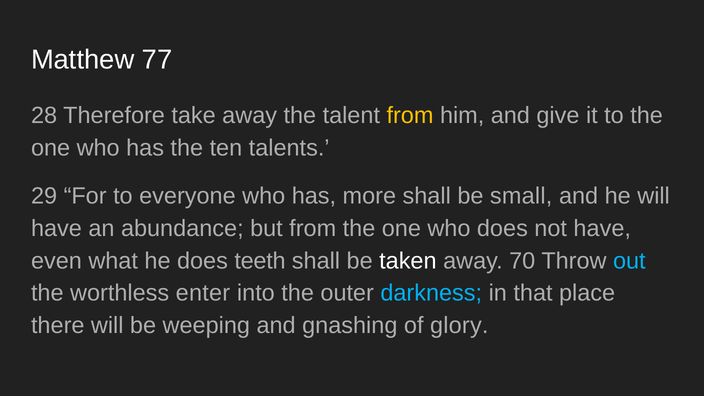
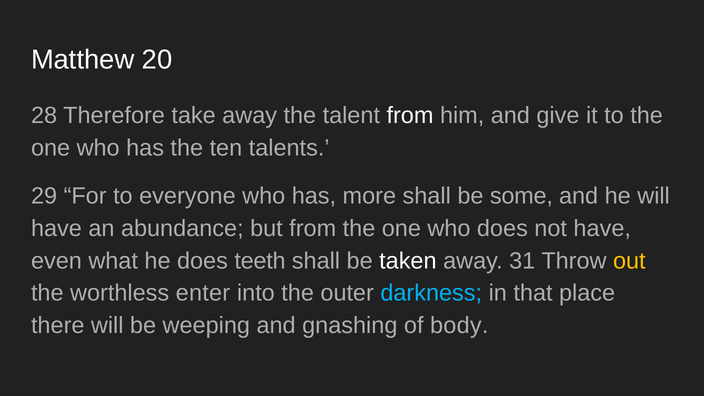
77: 77 -> 20 (157, 60)
from colour: yellow -> white (410, 116)
small: small -> some (521, 196)
70: 70 -> 31 (522, 261)
out colour: light blue -> yellow (629, 261)
glory: glory -> body (459, 326)
